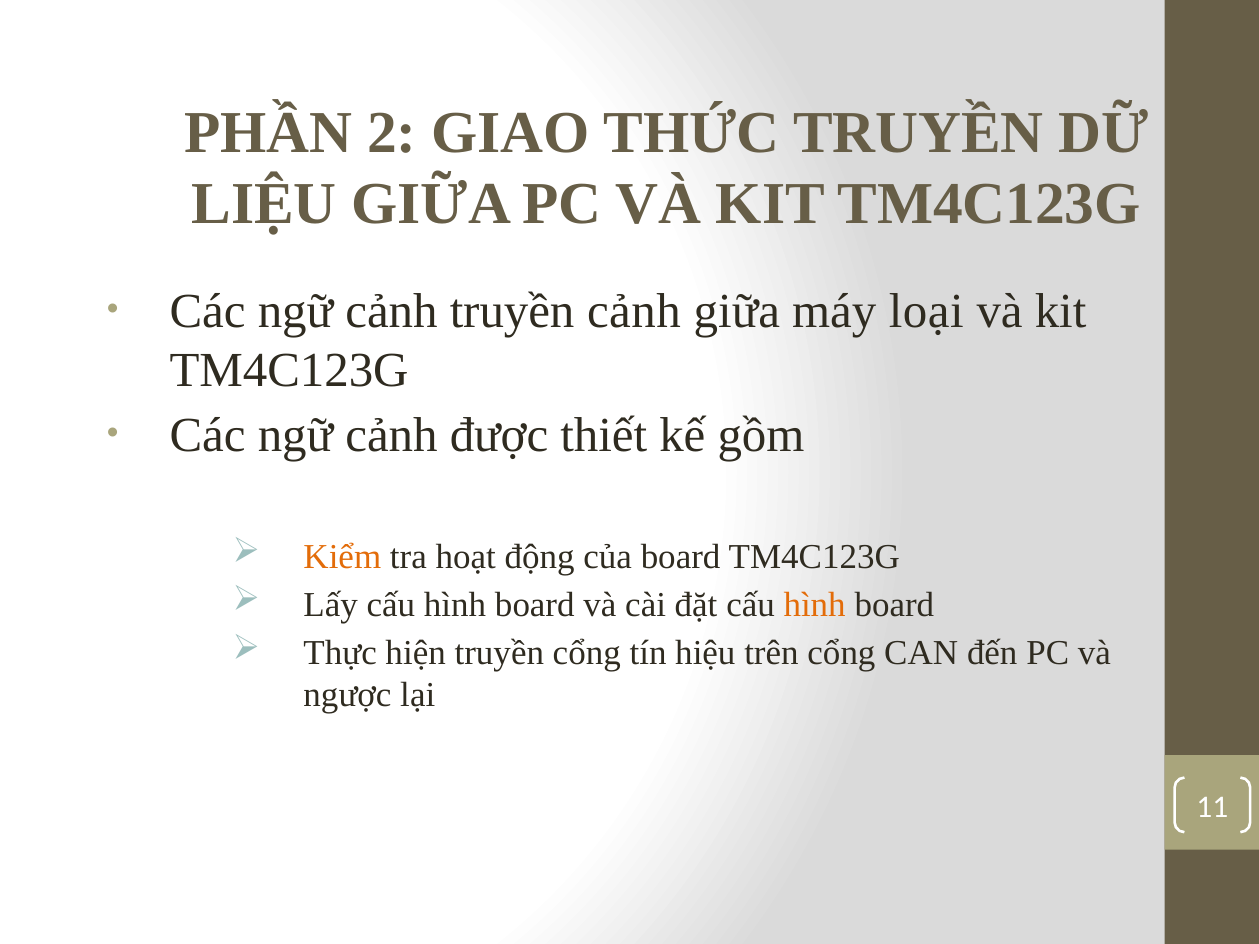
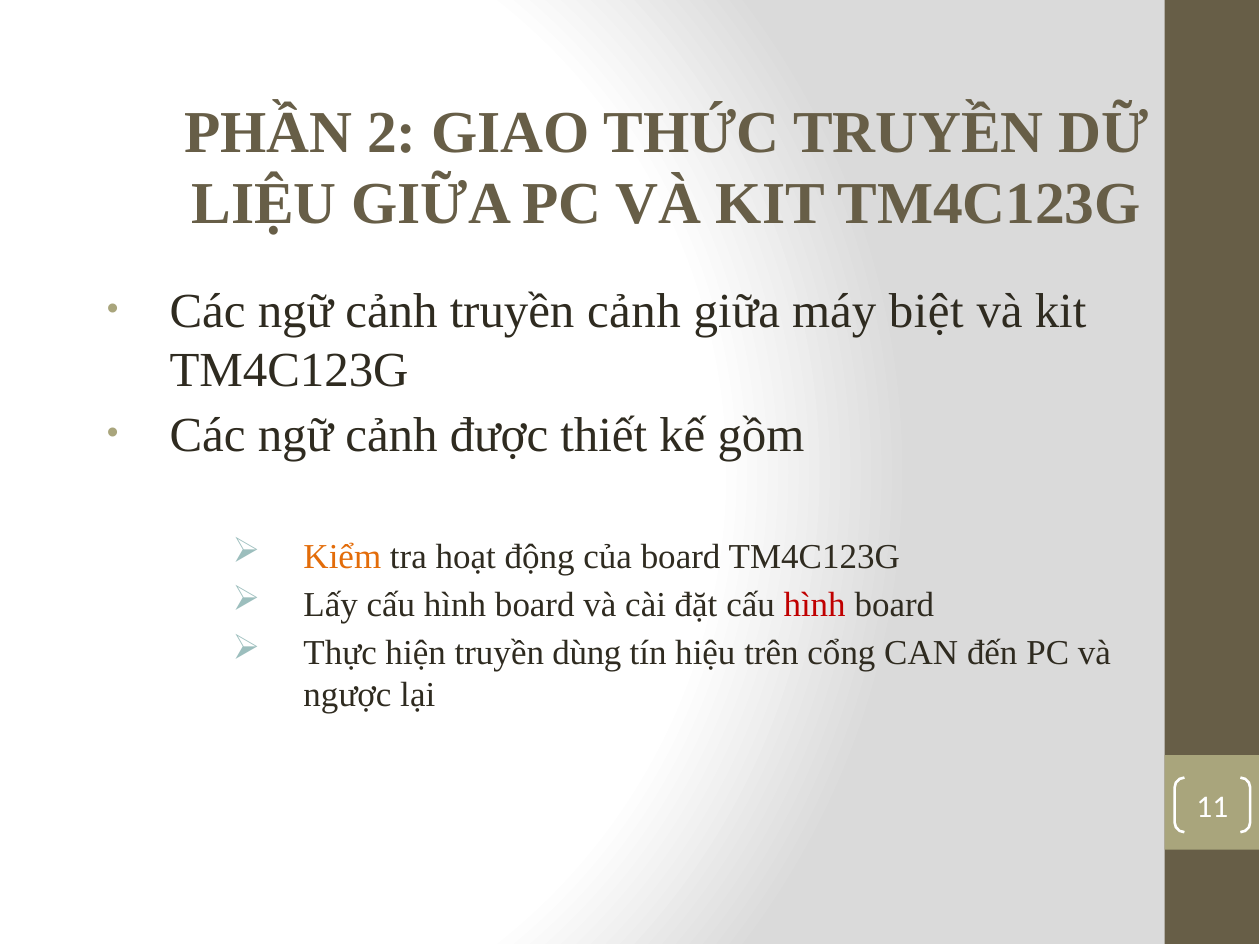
loại: loại -> biệt (926, 312)
hình colour: orange -> red (815, 605)
truyền cổng: cổng -> dùng (587, 653)
